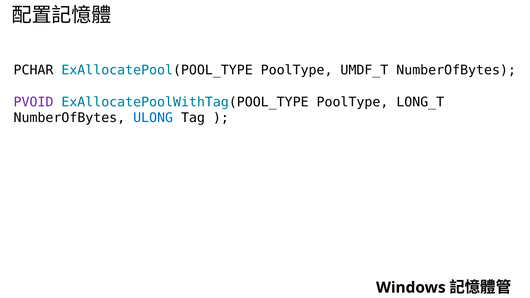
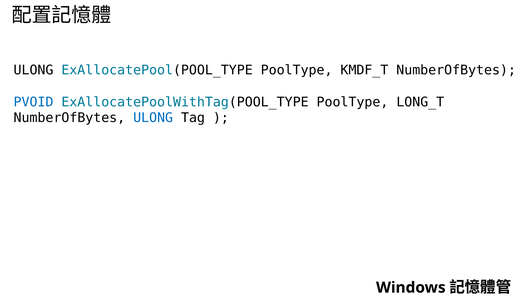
PCHAR: PCHAR -> ULONG (33, 70)
UMDF_T: UMDF_T -> KMDF_T (364, 70)
PVOID colour: purple -> blue (33, 102)
